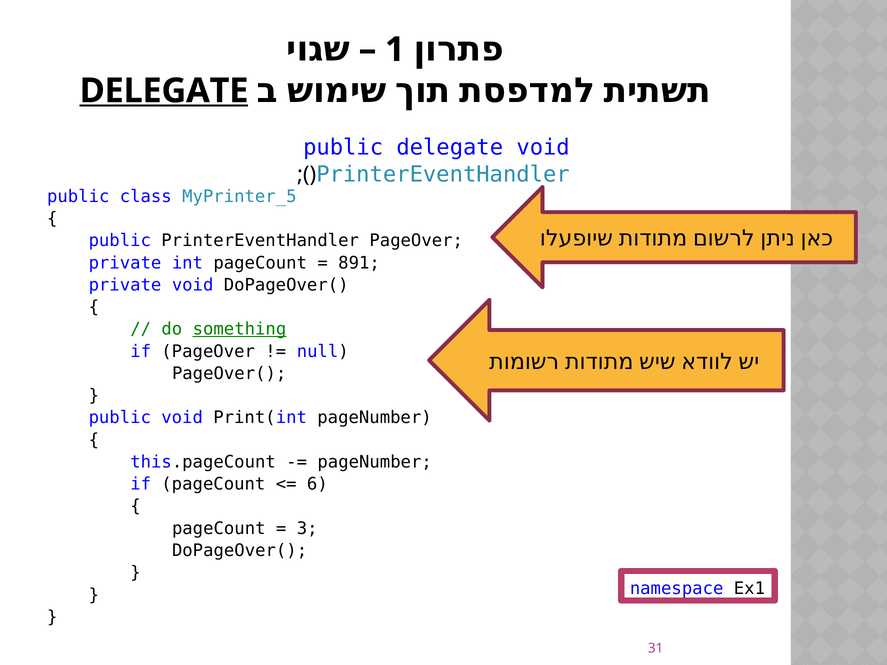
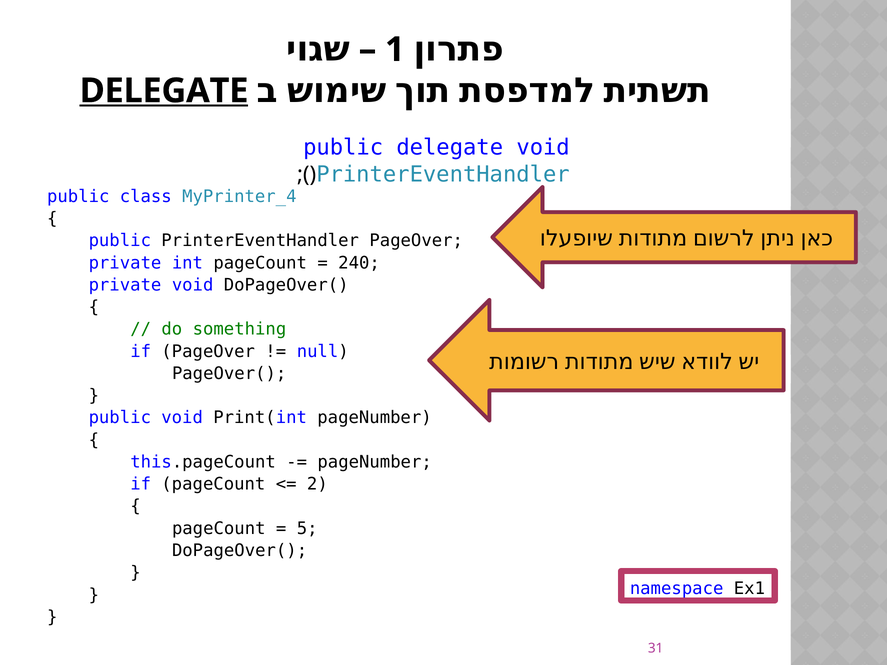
MyPrinter_5: MyPrinter_5 -> MyPrinter_4 (239, 197)
891: 891 -> 240 (359, 263)
something underline: present -> none (239, 329)
6: 6 -> 2 (317, 484)
3: 3 -> 5 (307, 529)
